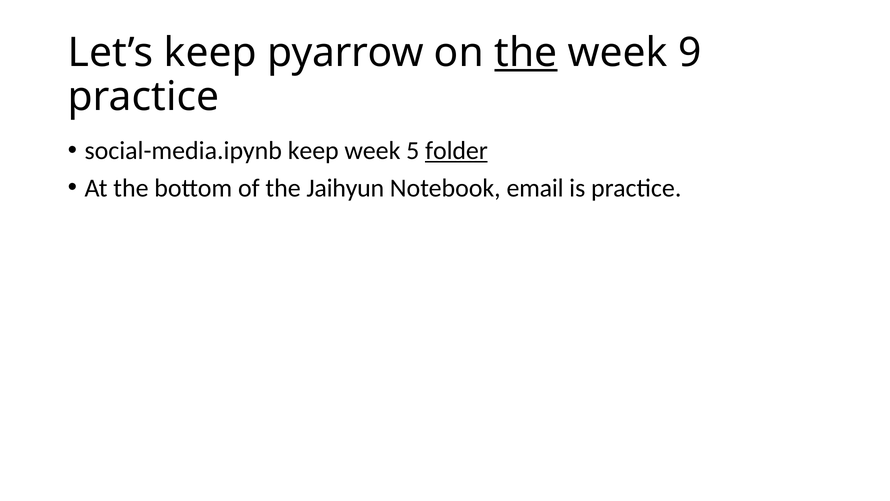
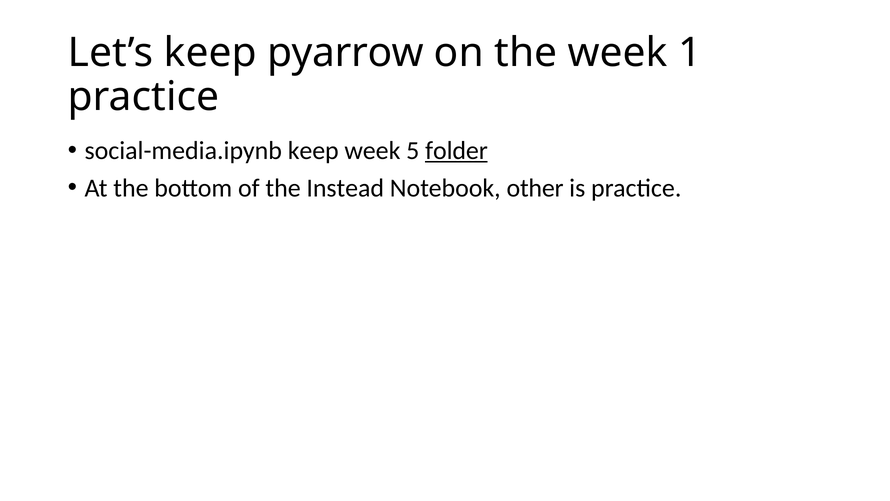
the underline: present -> none (526, 53)
9: 9 -> 1 (690, 53)
Jaihyun: Jaihyun -> Instead (345, 188)
email: email -> other (535, 188)
